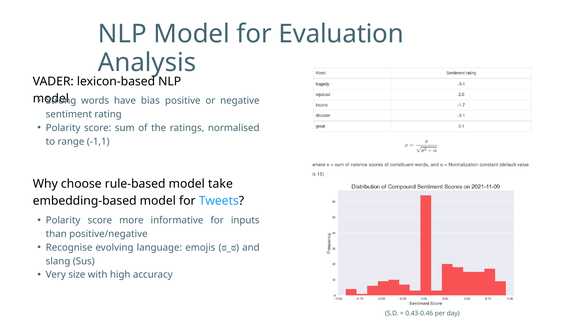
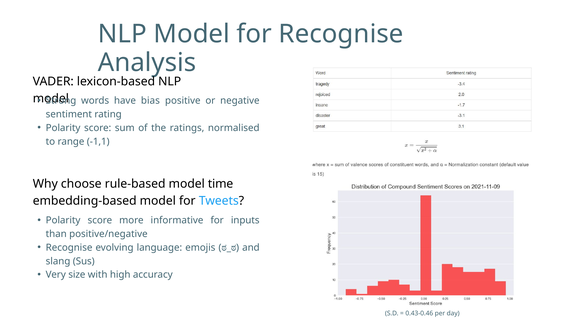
for Evaluation: Evaluation -> Recognise (341, 34)
take: take -> time (221, 184)
